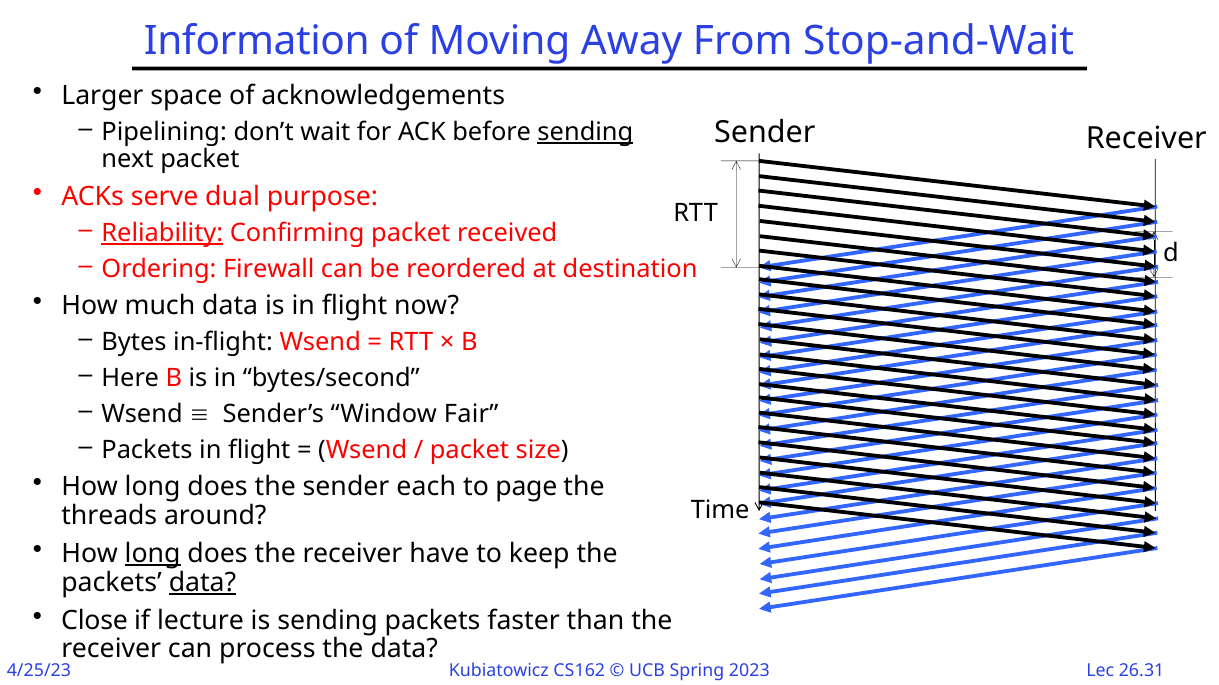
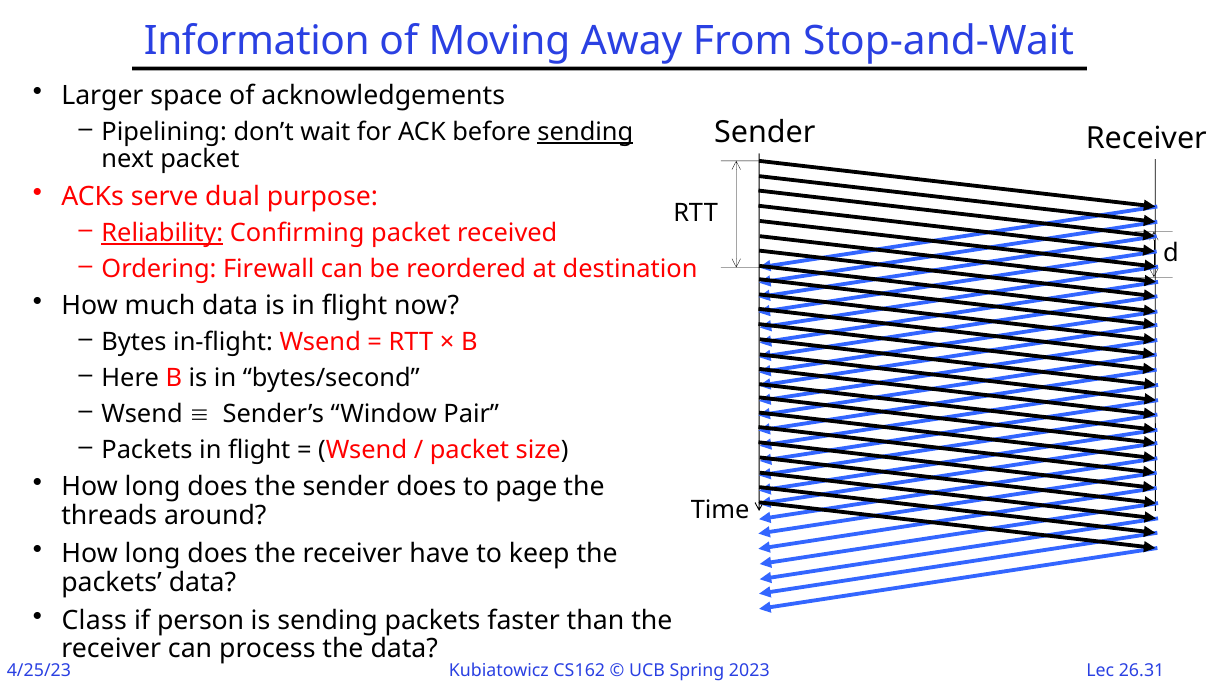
Fair: Fair -> Pair (471, 414)
sender each: each -> does (426, 487)
long underline: present -> none (153, 554)
data underline: present -> none (203, 583)
Close: Close -> Class (94, 621)
lecture: lecture -> person (201, 621)
